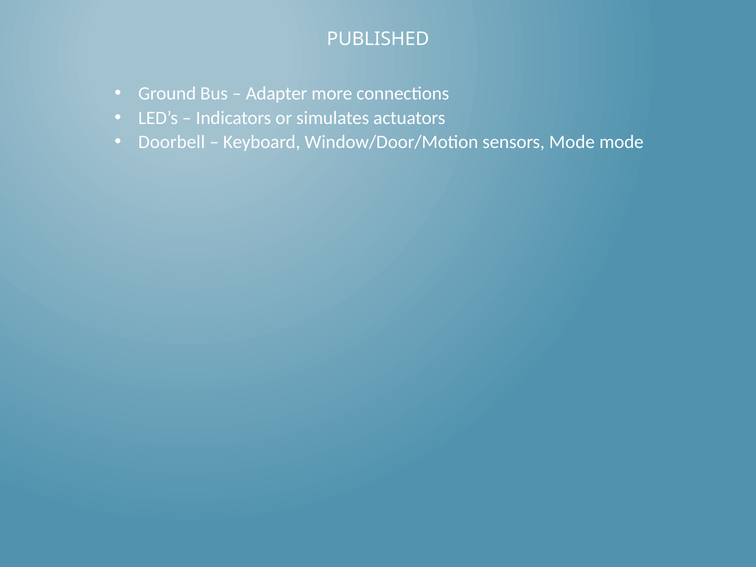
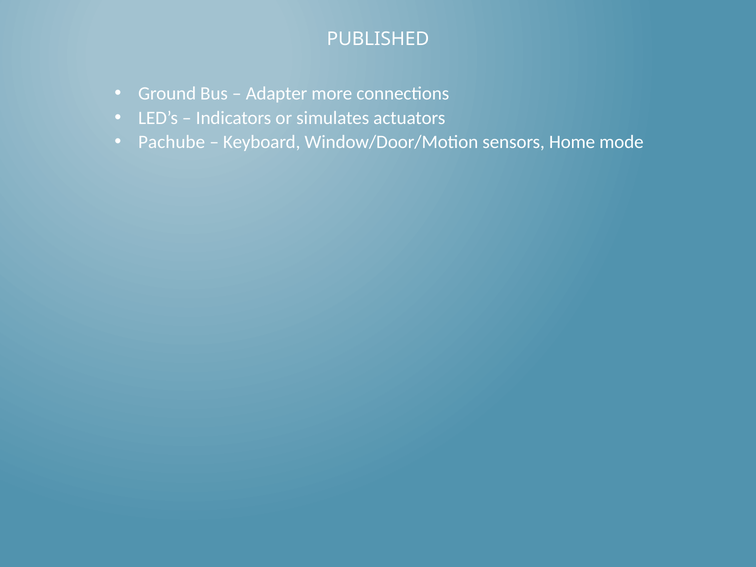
Doorbell: Doorbell -> Pachube (172, 142)
sensors Mode: Mode -> Home (572, 142)
